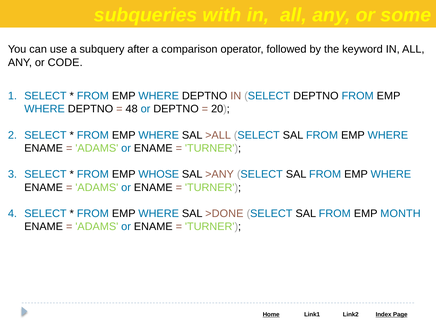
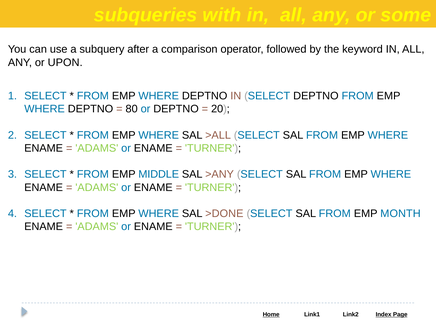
CODE: CODE -> UPON (65, 62)
48: 48 -> 80 (132, 109)
WHOSE: WHOSE -> MIDDLE (159, 174)
